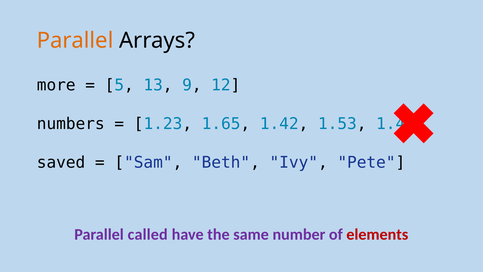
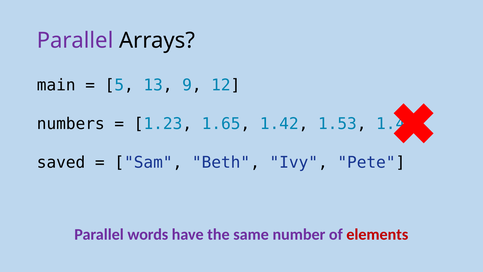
Parallel colour: orange -> purple (75, 41)
more: more -> main (56, 85)
called: called -> words (148, 234)
